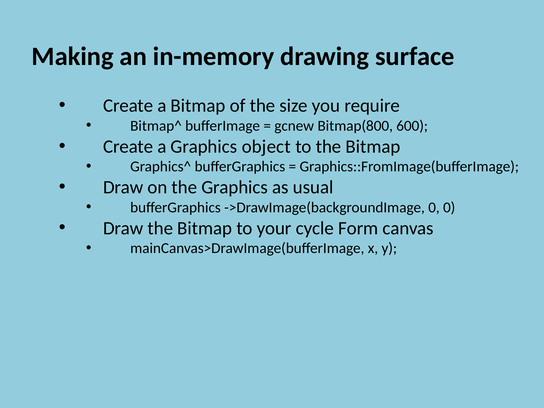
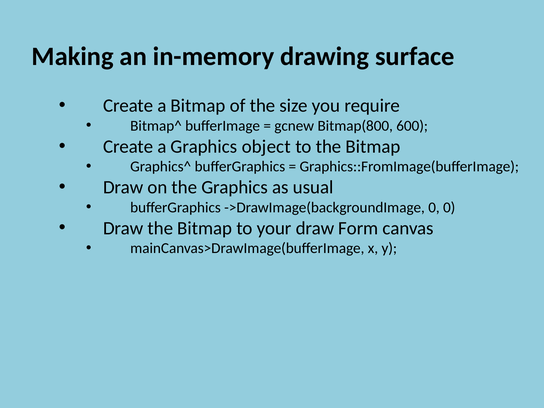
your cycle: cycle -> draw (315, 228)
